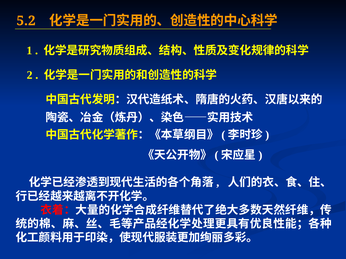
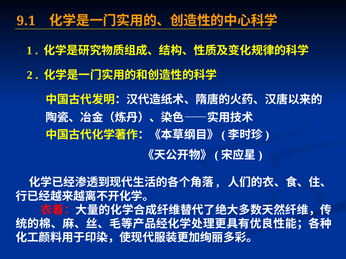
5.2: 5.2 -> 9.1 (26, 21)
